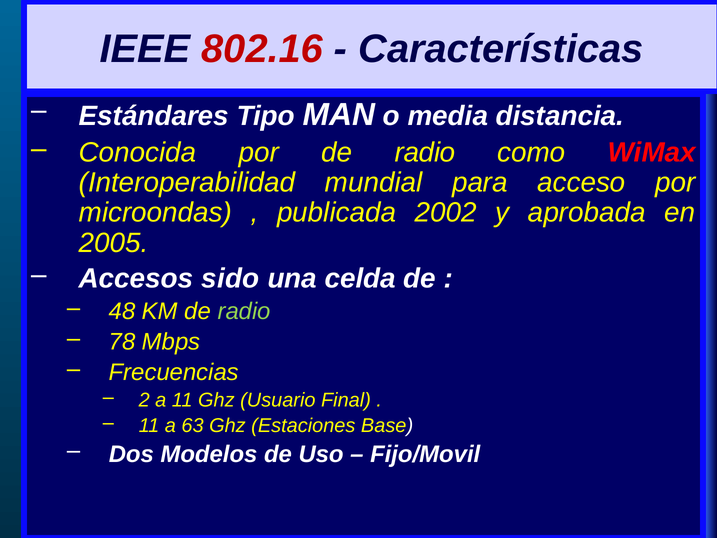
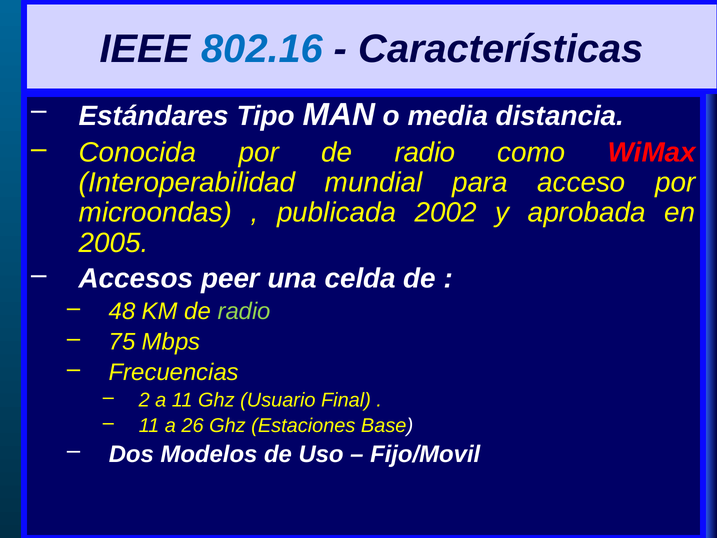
802.16 colour: red -> blue (262, 49)
sido: sido -> peer (230, 278)
78: 78 -> 75 (122, 342)
63: 63 -> 26 (193, 425)
